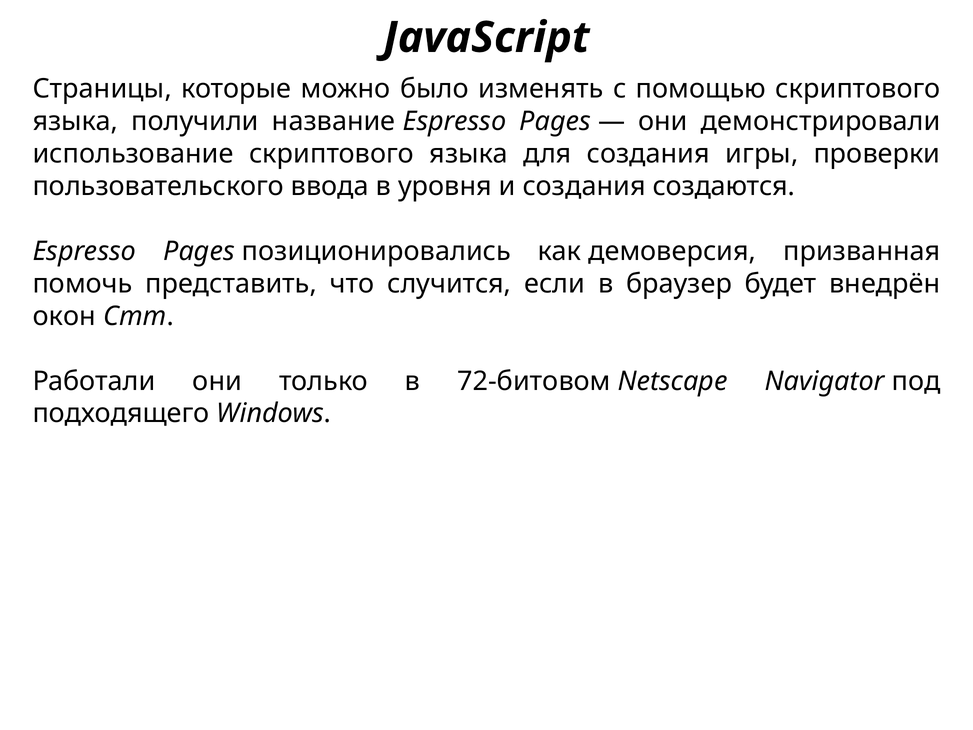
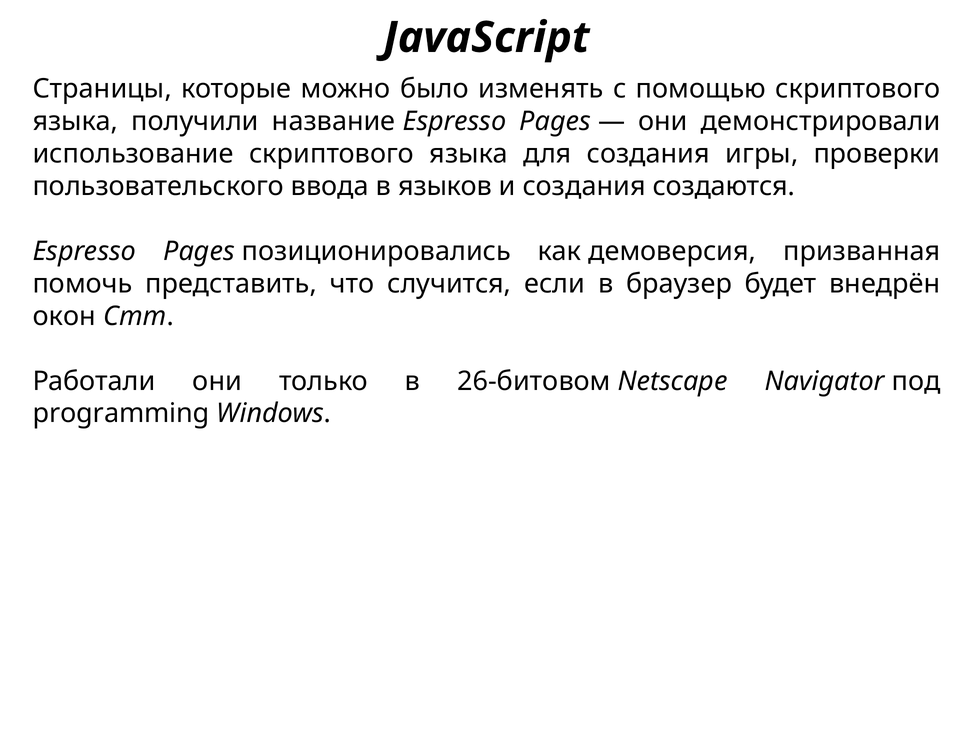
уровня: уровня -> языков (445, 186)
72-битовом: 72-битовом -> 26-битовом (534, 381)
подходящего: подходящего -> programming (121, 413)
